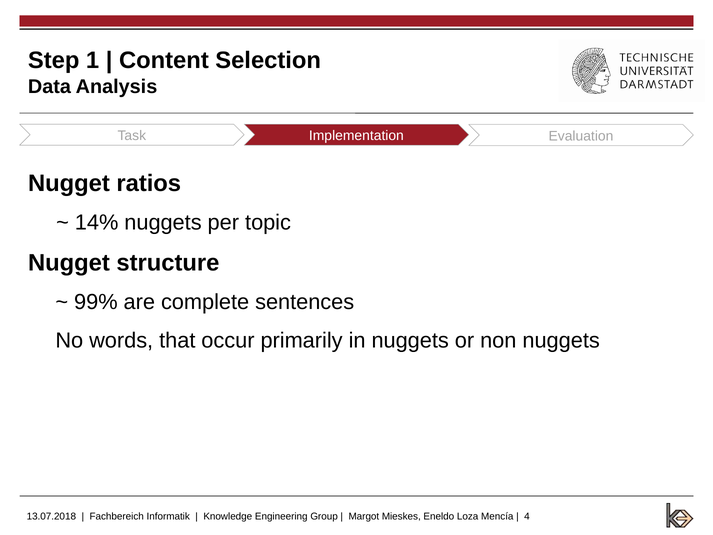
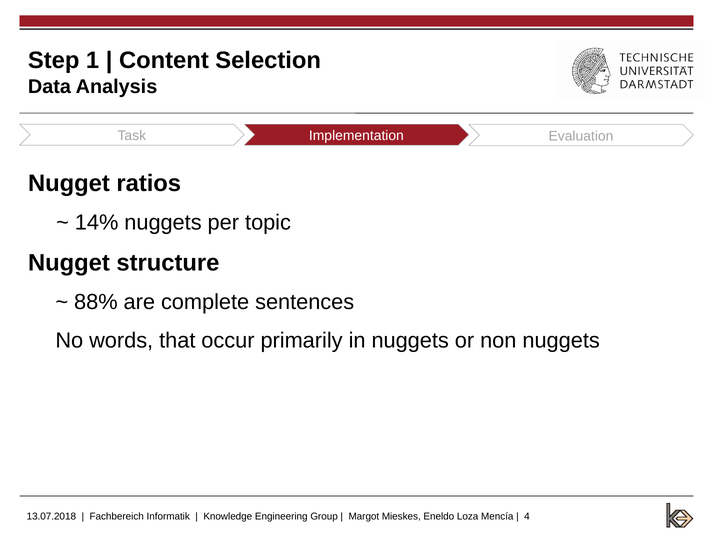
99%: 99% -> 88% (96, 302)
